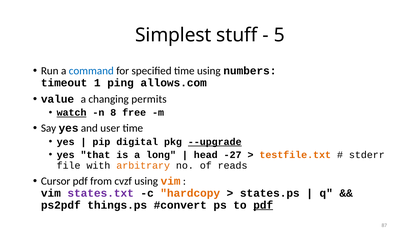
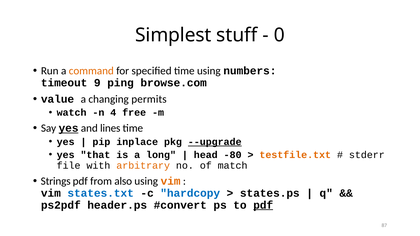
5: 5 -> 0 (279, 35)
command colour: blue -> orange (91, 71)
1: 1 -> 9 (97, 83)
allows.com: allows.com -> browse.com (174, 83)
watch underline: present -> none (72, 113)
8: 8 -> 4 (113, 113)
yes underline: none -> present (69, 128)
user: user -> lines (110, 128)
digital: digital -> inplace (137, 142)
-27: -27 -> -80 (233, 155)
reads: reads -> match (233, 166)
Cursor: Cursor -> Strings (56, 181)
cvzf: cvzf -> also (123, 181)
states.txt colour: purple -> blue (101, 193)
hardcopy colour: orange -> blue (190, 193)
things.ps: things.ps -> header.ps (117, 205)
